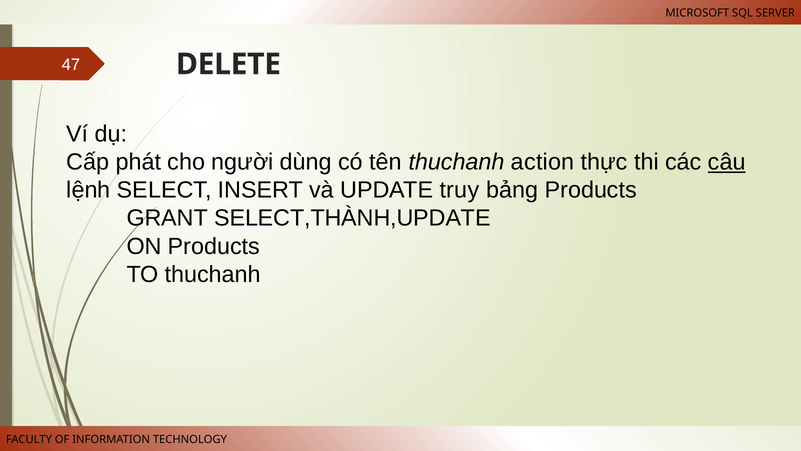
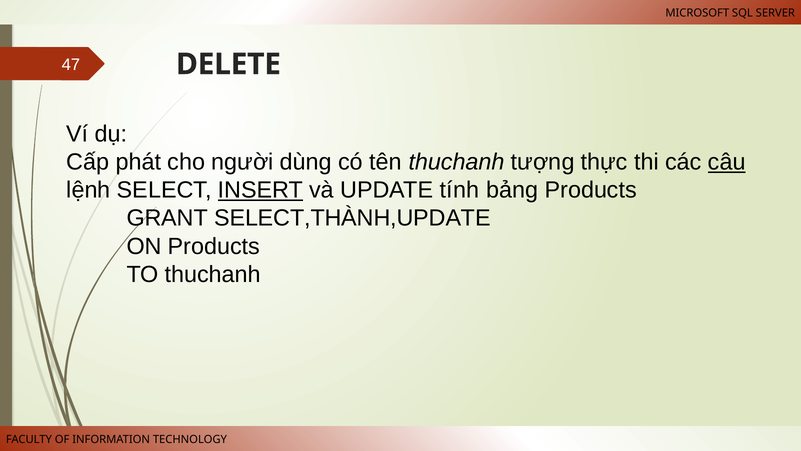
action: action -> tượng (543, 162)
INSERT underline: none -> present (261, 190)
truy: truy -> tính (459, 190)
